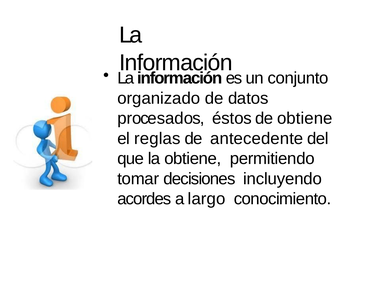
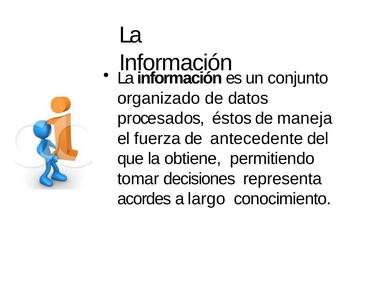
de obtiene: obtiene -> maneja (305, 118)
reglas: reglas -> fuerza (157, 138)
incluyendo: incluyendo -> representa (282, 179)
